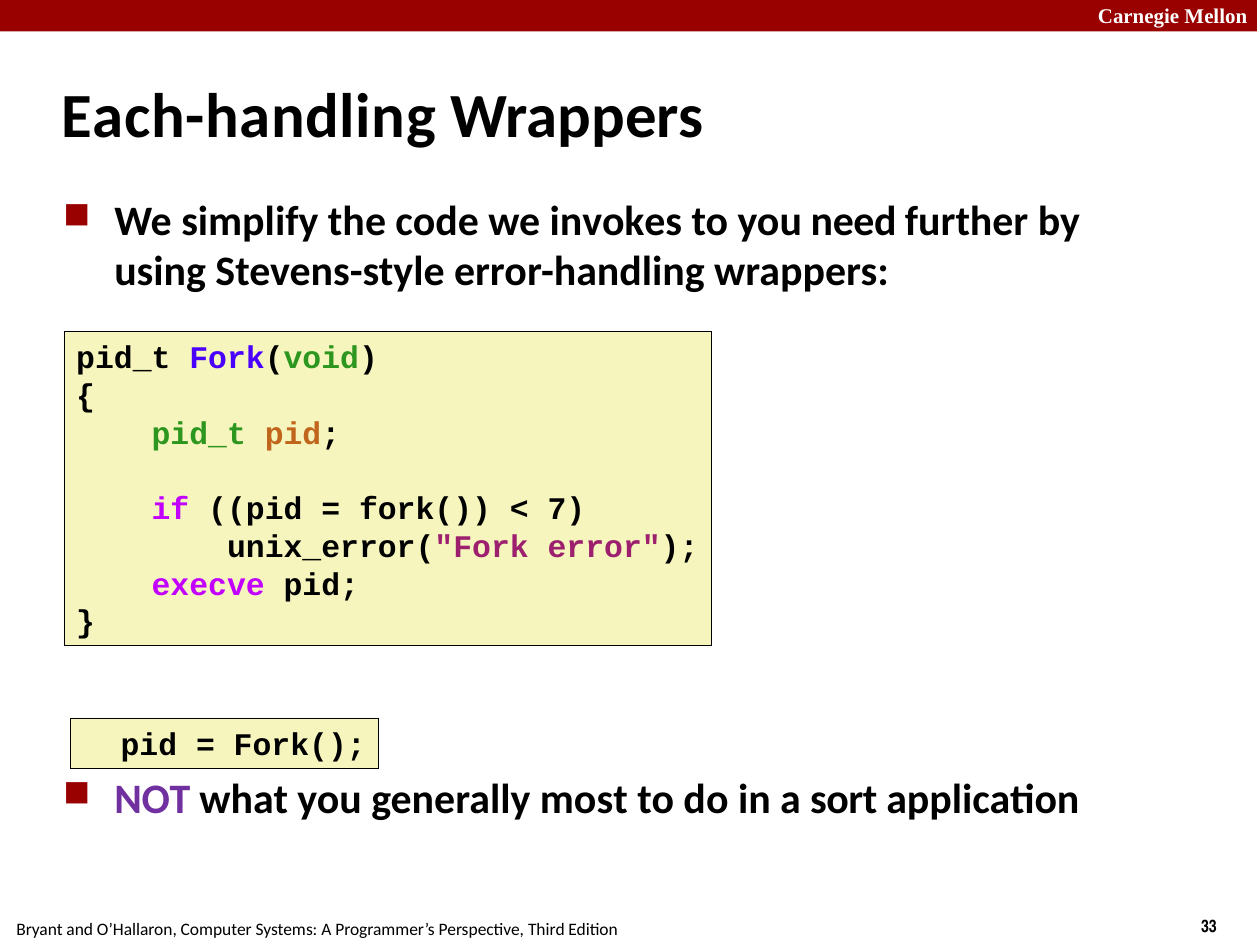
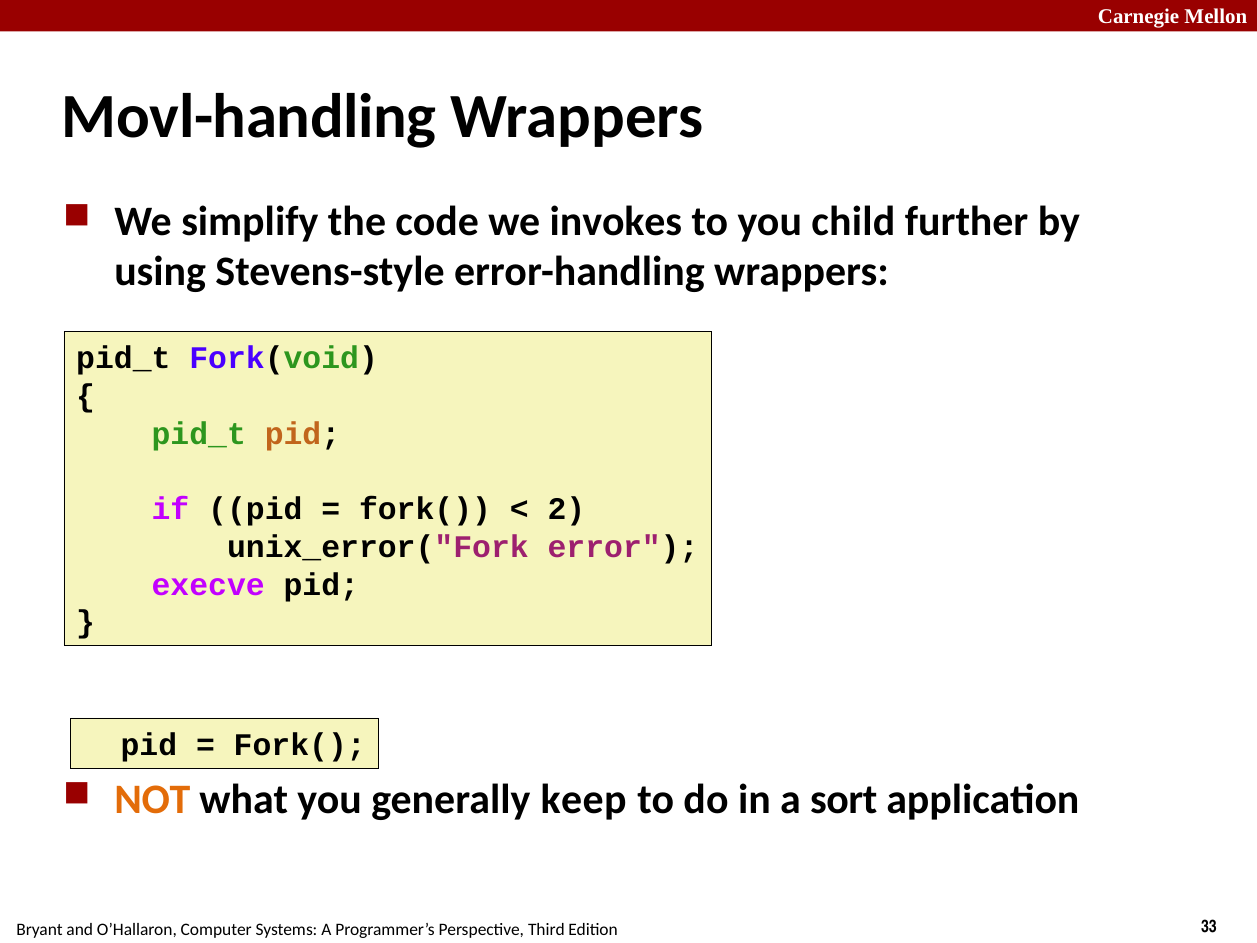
Each-handling: Each-handling -> Movl-handling (249, 117)
need: need -> child (853, 222)
7: 7 -> 2 (566, 509)
NOT colour: purple -> orange (152, 800)
most: most -> keep (584, 800)
